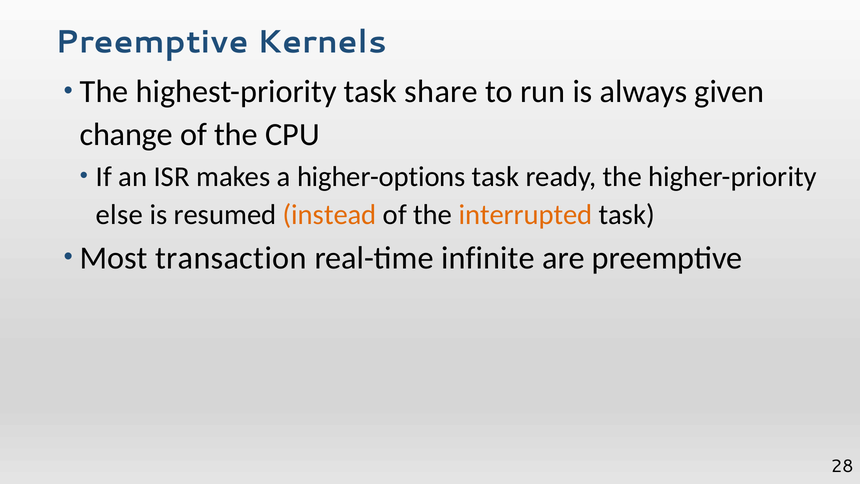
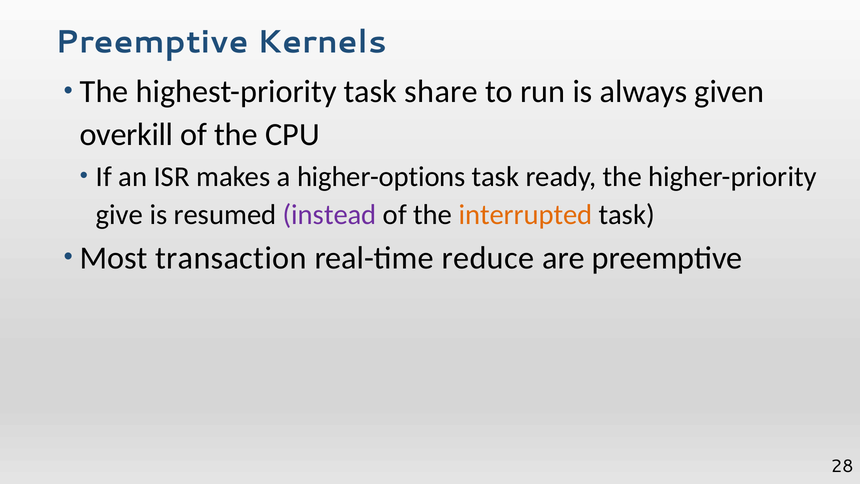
change: change -> overkill (126, 134)
else: else -> give (120, 215)
instead colour: orange -> purple (330, 215)
infinite: infinite -> reduce (488, 258)
